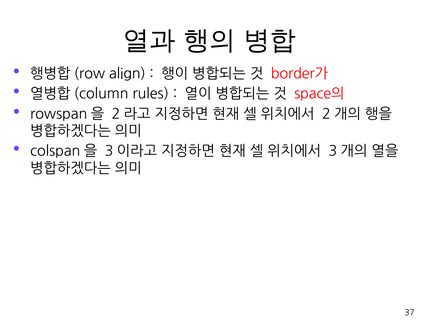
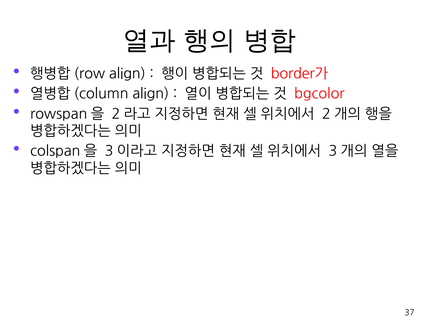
rules: rules -> align (151, 94)
space의: space의 -> bgcolor (319, 94)
